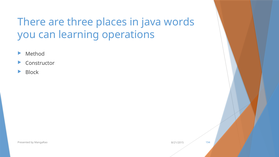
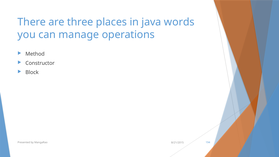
learning: learning -> manage (79, 35)
